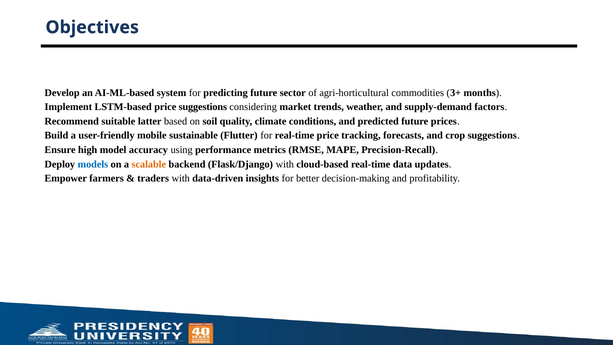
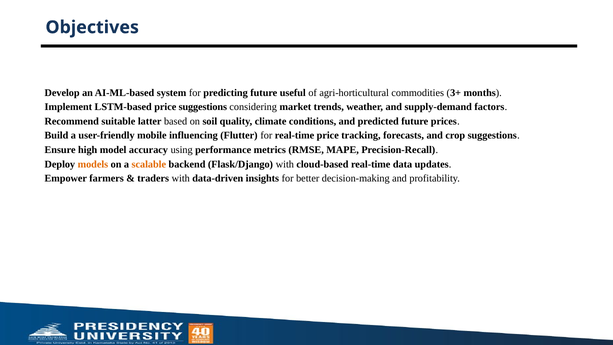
sector: sector -> useful (293, 93)
sustainable: sustainable -> influencing (193, 136)
models colour: blue -> orange (93, 164)
